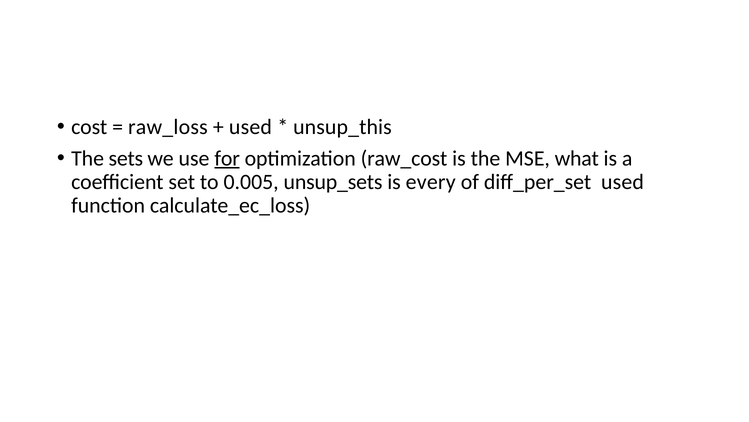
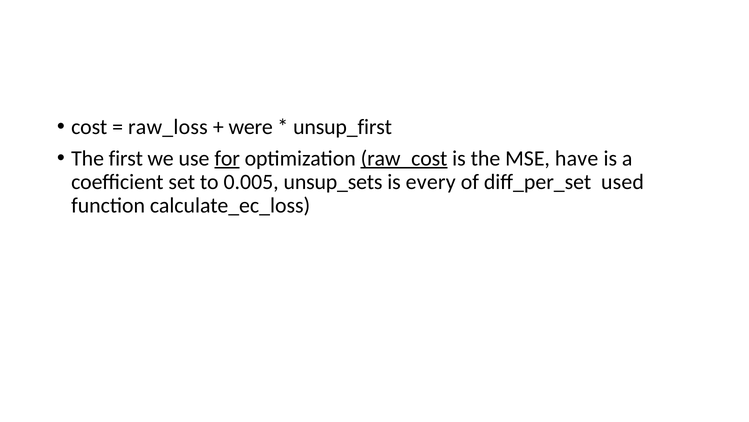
used: used -> were (251, 127)
unsup_this: unsup_this -> unsup_first (343, 127)
sets: sets -> first (126, 158)
raw_cost underline: none -> present (404, 158)
what: what -> have (577, 158)
